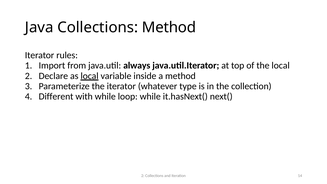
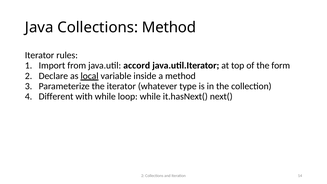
always: always -> accord (137, 66)
the local: local -> form (281, 66)
